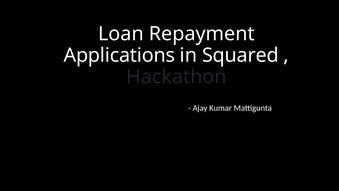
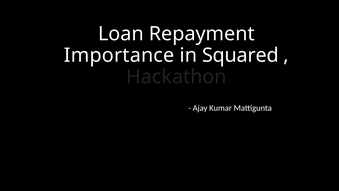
Applications: Applications -> Importance (119, 55)
